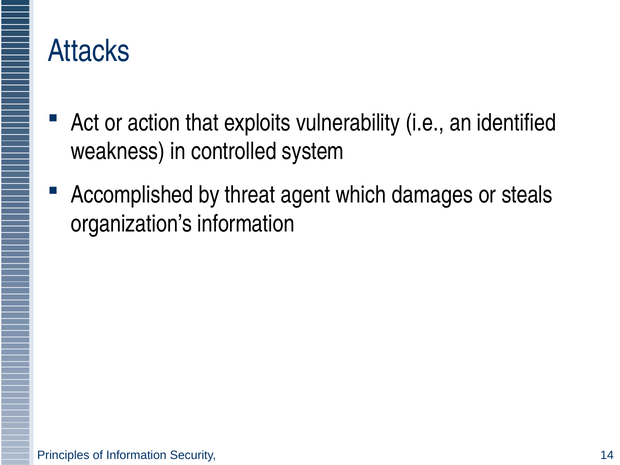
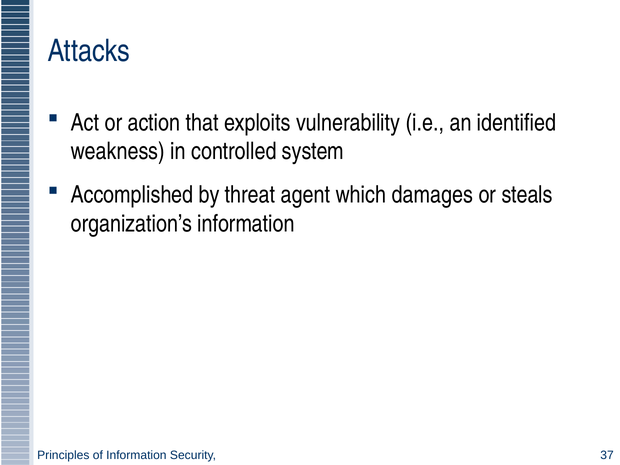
14: 14 -> 37 (607, 455)
